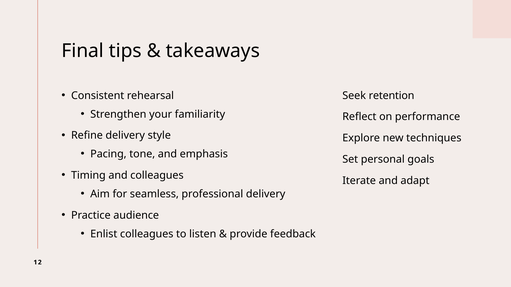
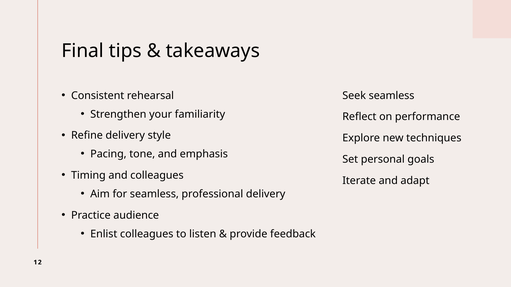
Seek retention: retention -> seamless (392, 96)
